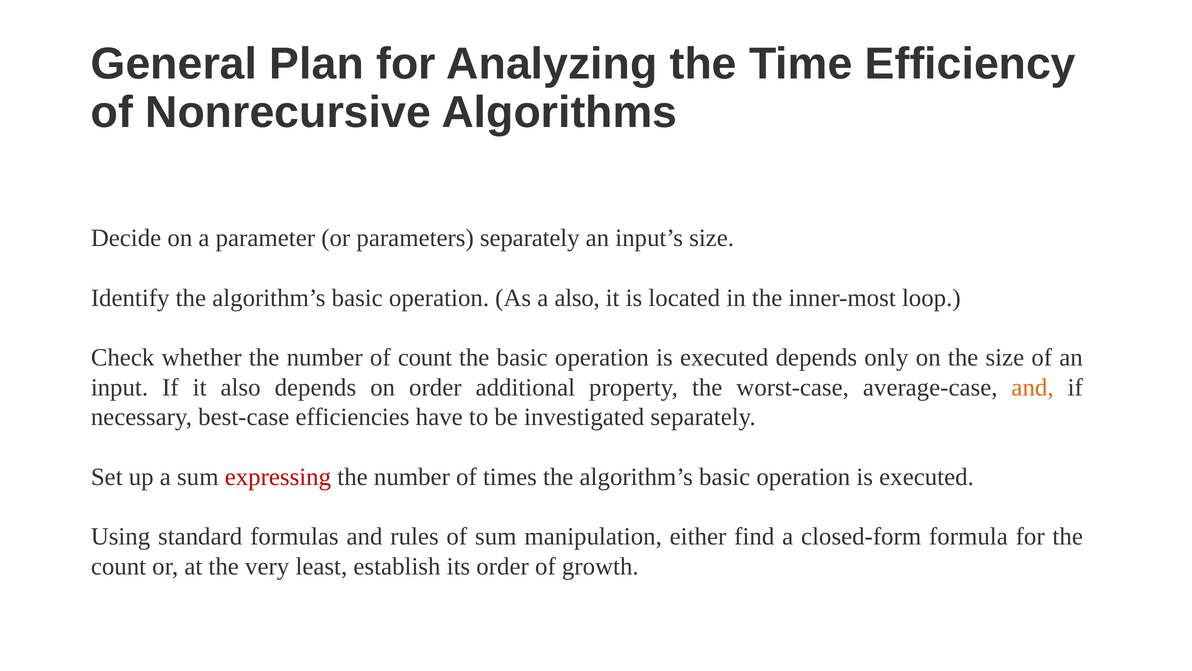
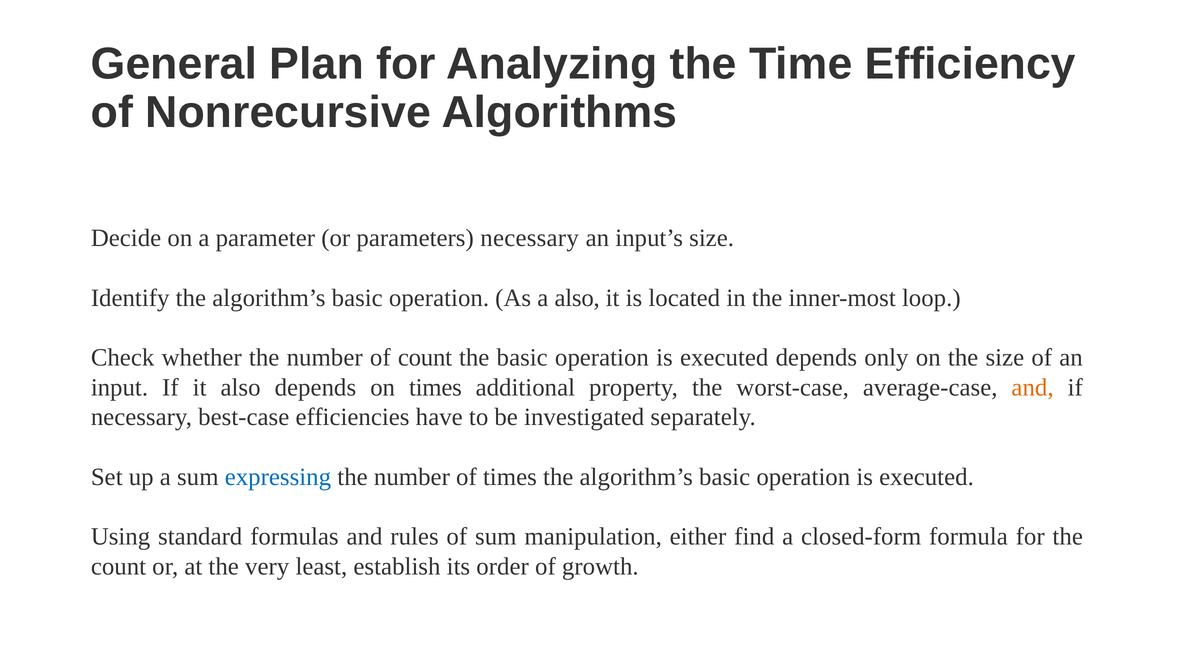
parameters separately: separately -> necessary (530, 238)
on order: order -> times (435, 387)
expressing colour: red -> blue (278, 477)
